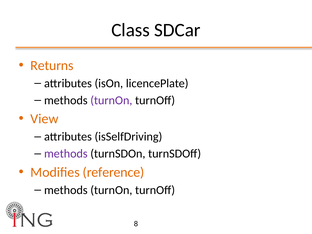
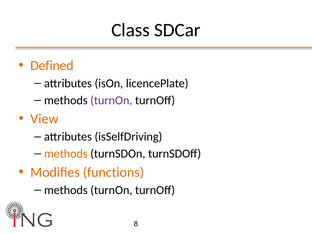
Returns: Returns -> Defined (52, 65)
methods colour: purple -> orange (66, 154)
reference: reference -> functions (113, 172)
